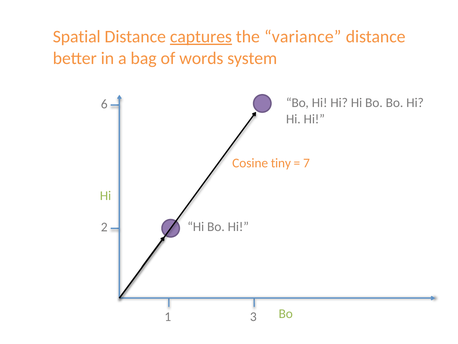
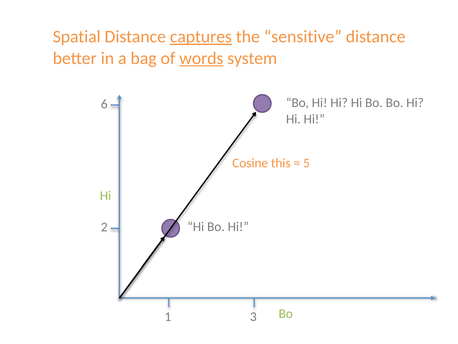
variance: variance -> sensitive (303, 37)
words underline: none -> present (201, 58)
tiny: tiny -> this (281, 163)
7: 7 -> 5 (307, 163)
